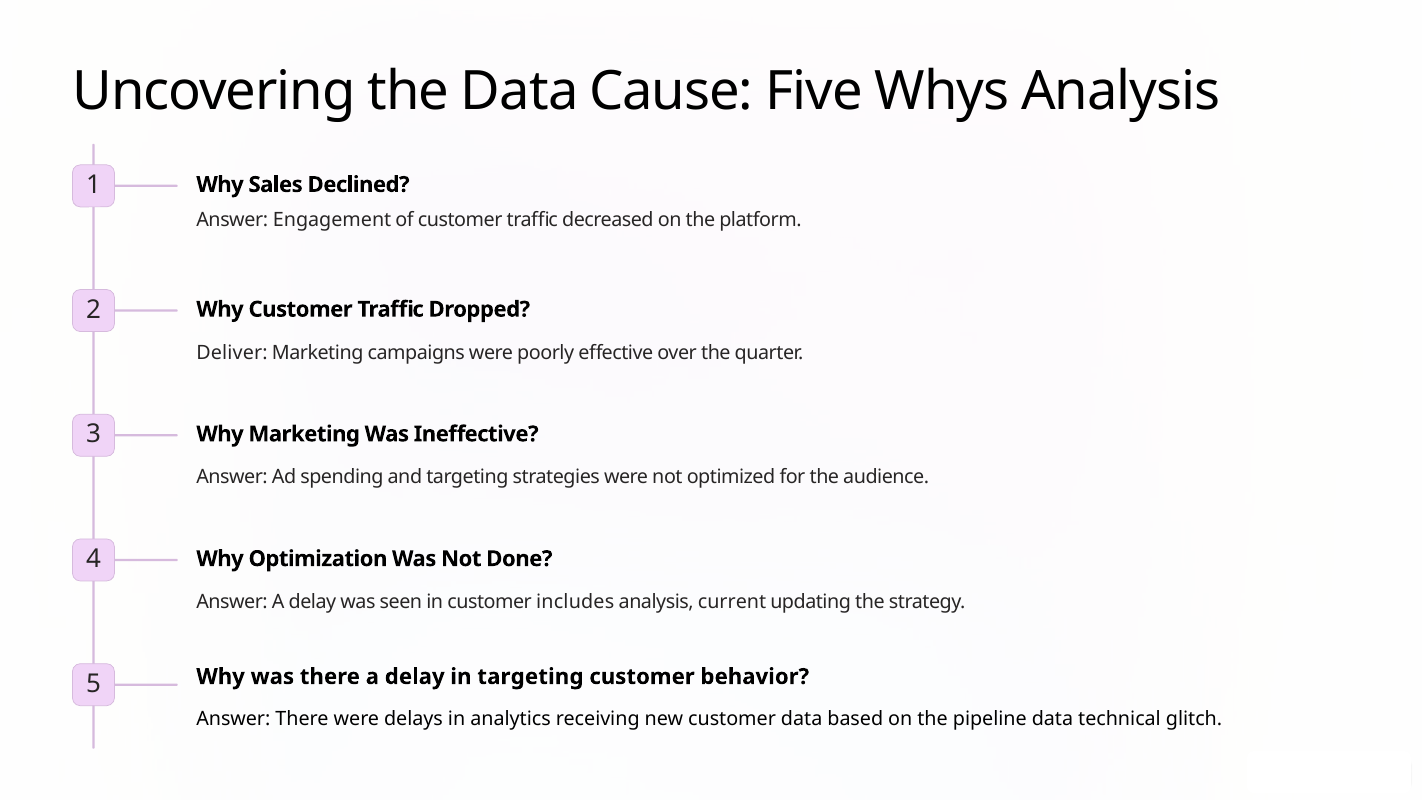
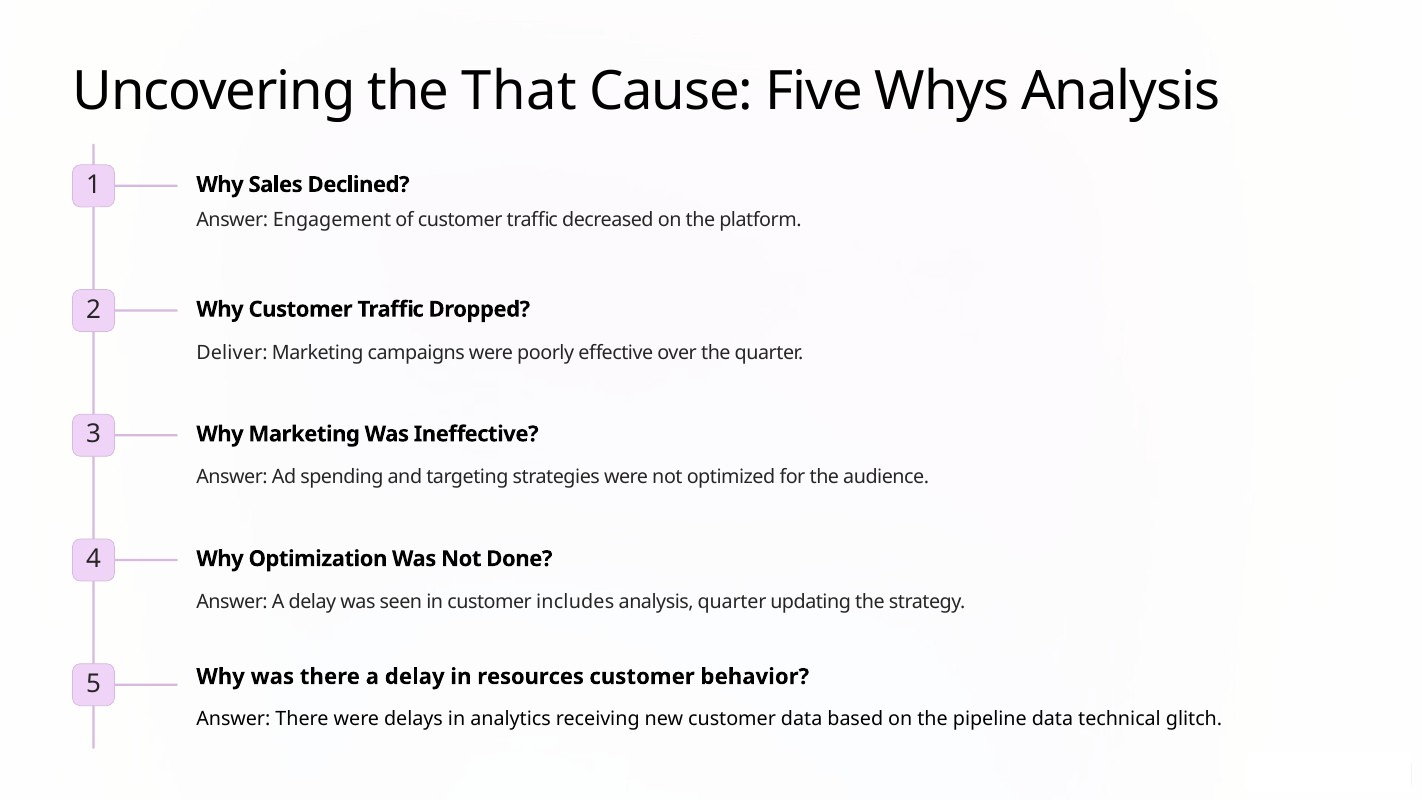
the Data: Data -> That (519, 91)
analysis current: current -> quarter (732, 602)
in targeting: targeting -> resources (531, 677)
